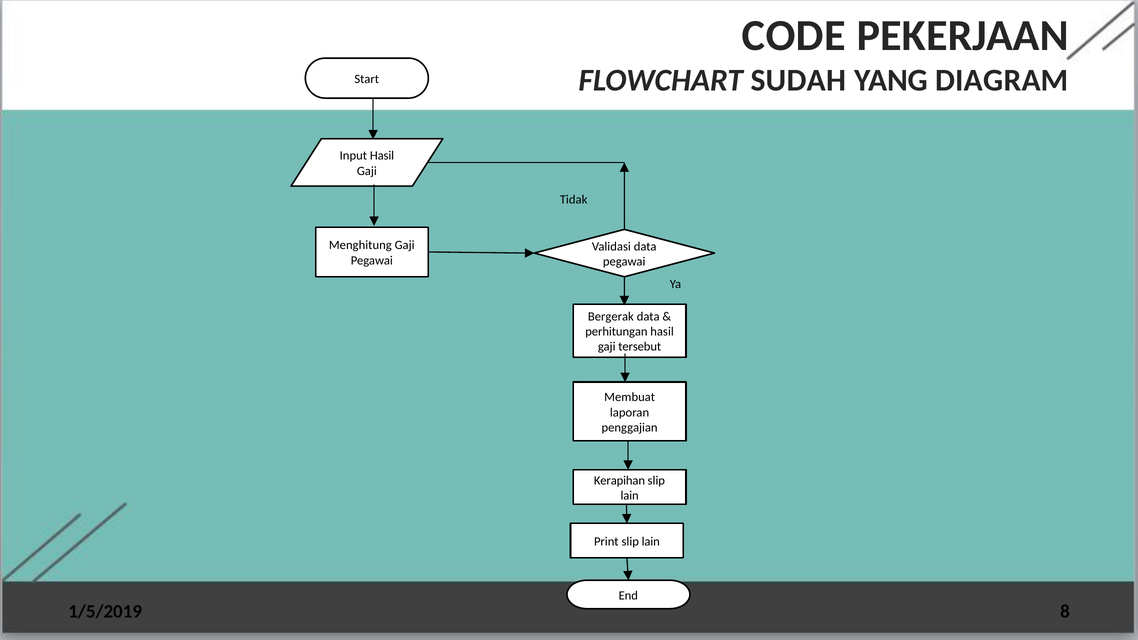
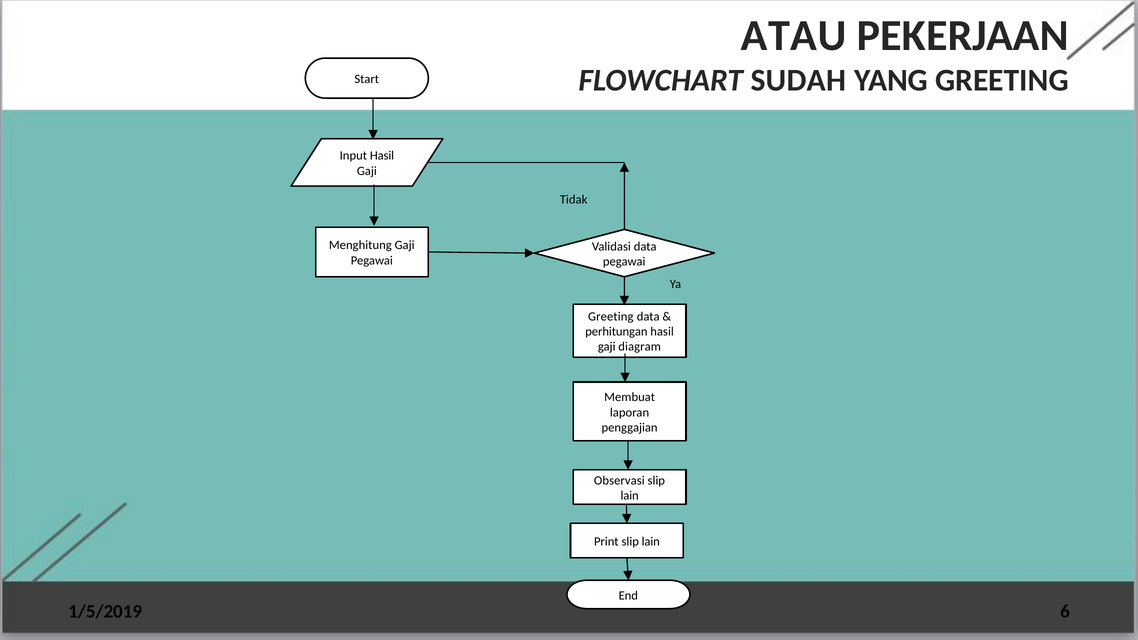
CODE: CODE -> ATAU (794, 36)
YANG DIAGRAM: DIAGRAM -> GREETING (1002, 80)
Bergerak: Bergerak -> Greeting (611, 317)
tersebut: tersebut -> diagram (640, 347)
Kerapihan: Kerapihan -> Observasi (619, 480)
1/5/2019 8: 8 -> 6 (1065, 611)
